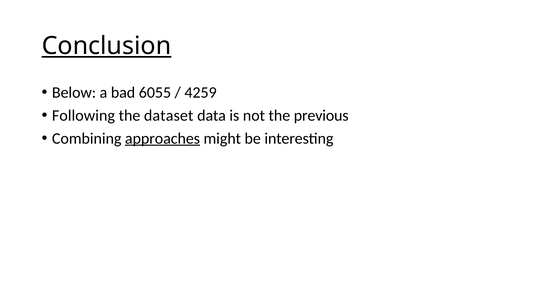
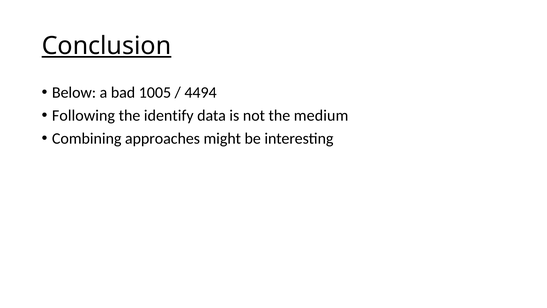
6055: 6055 -> 1005 (155, 92)
4259: 4259 -> 4494 (201, 92)
dataset: dataset -> identify (169, 115)
previous: previous -> medium (321, 115)
approaches underline: present -> none (162, 138)
